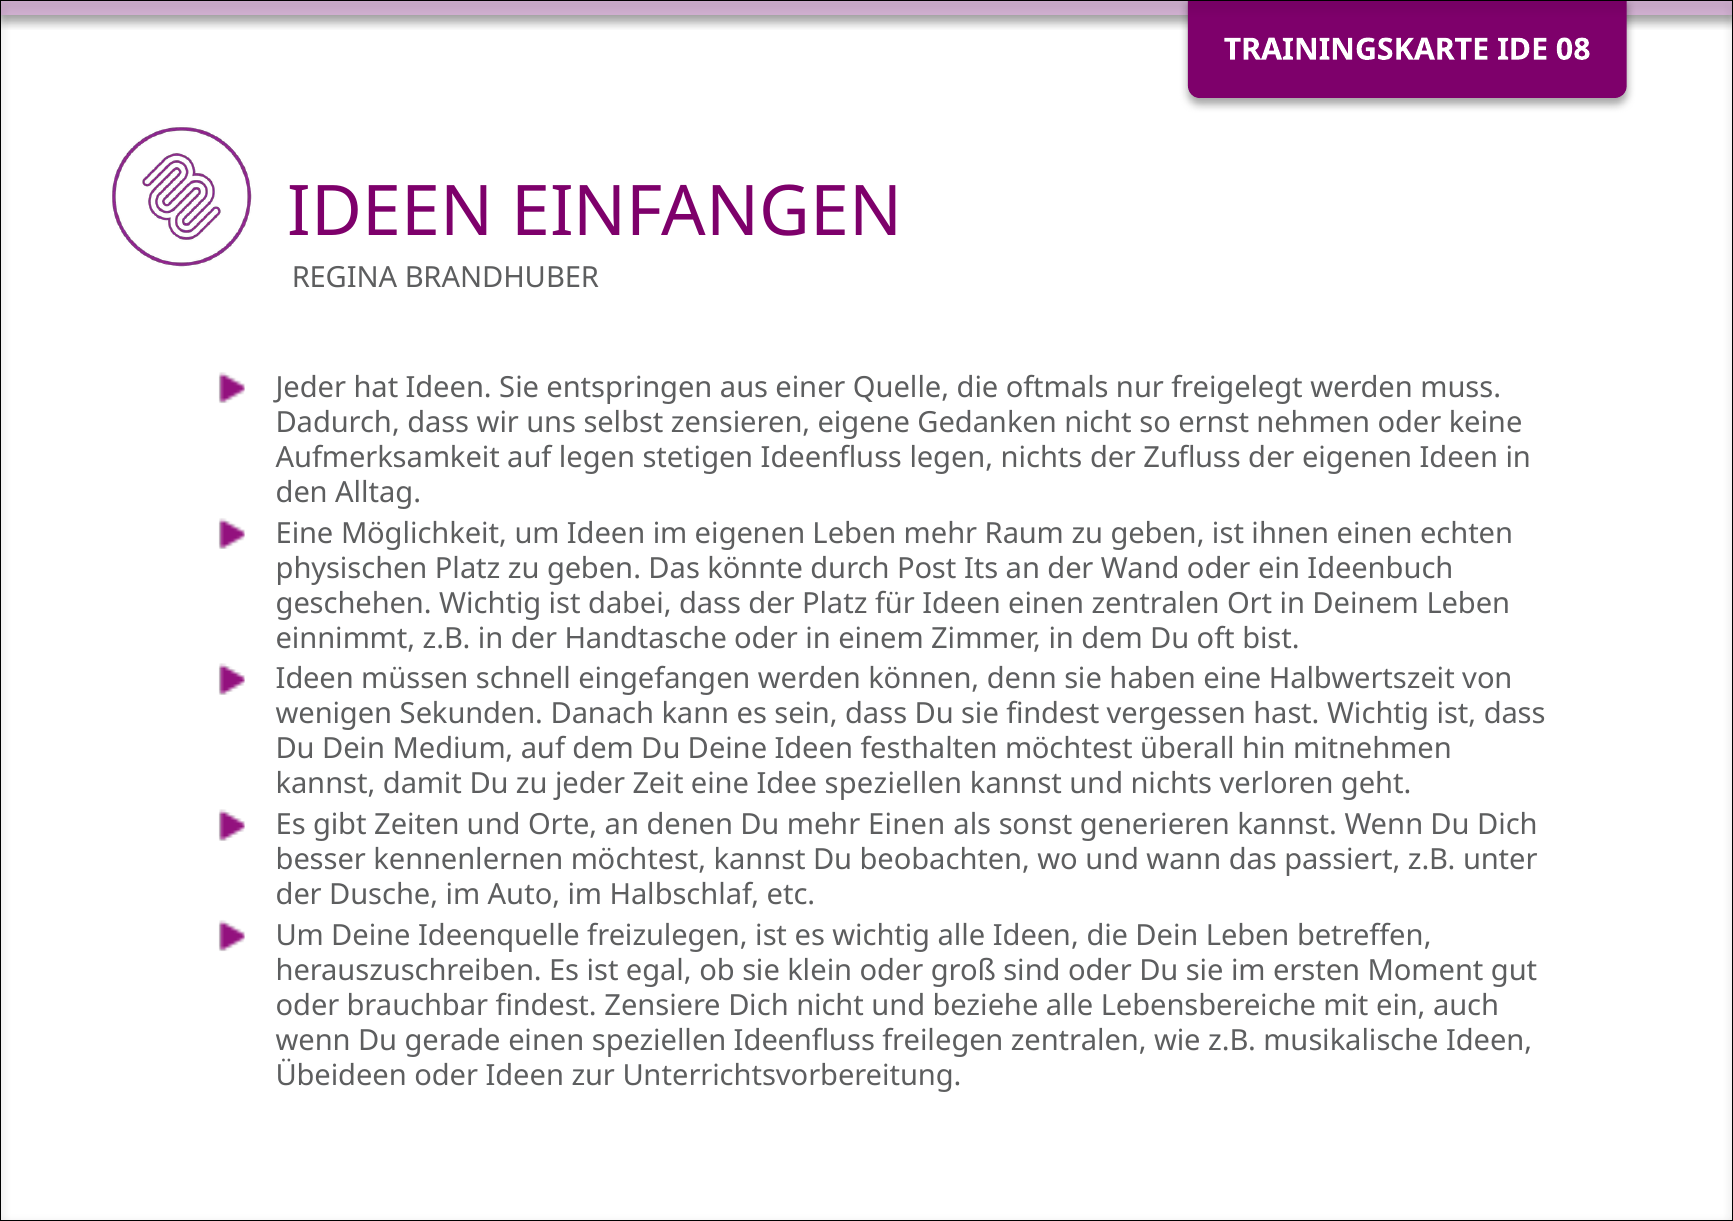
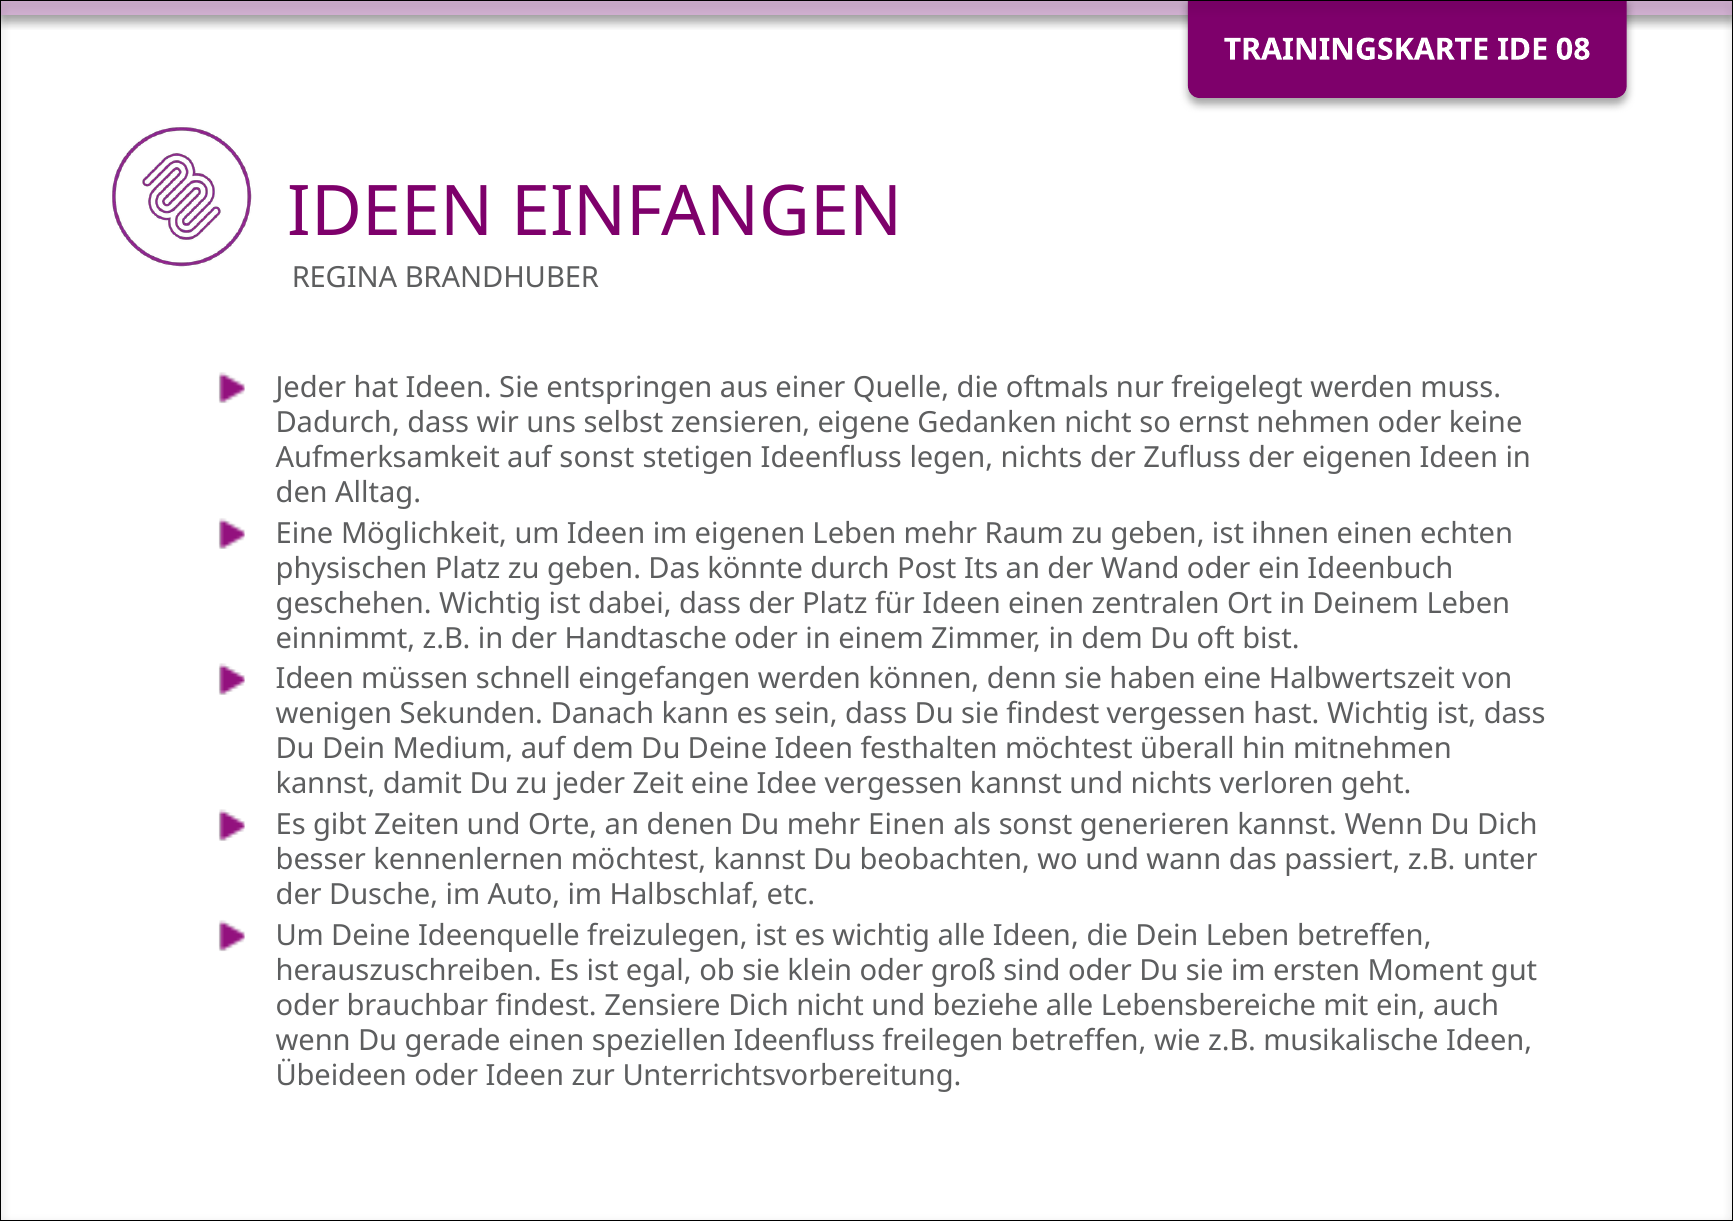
auf legen: legen -> sonst (597, 458)
Idee speziellen: speziellen -> vergessen (894, 785)
freilegen zentralen: zentralen -> betreffen (1079, 1041)
